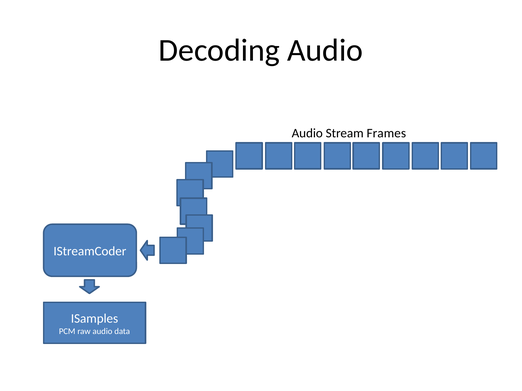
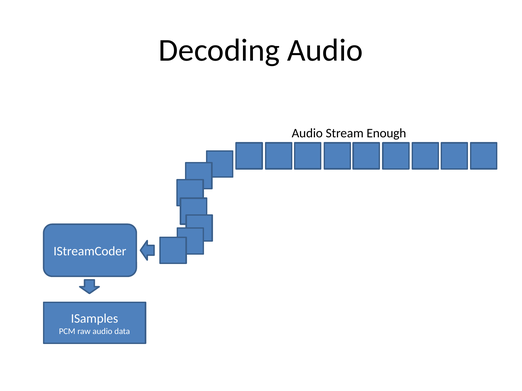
Frames: Frames -> Enough (386, 133)
